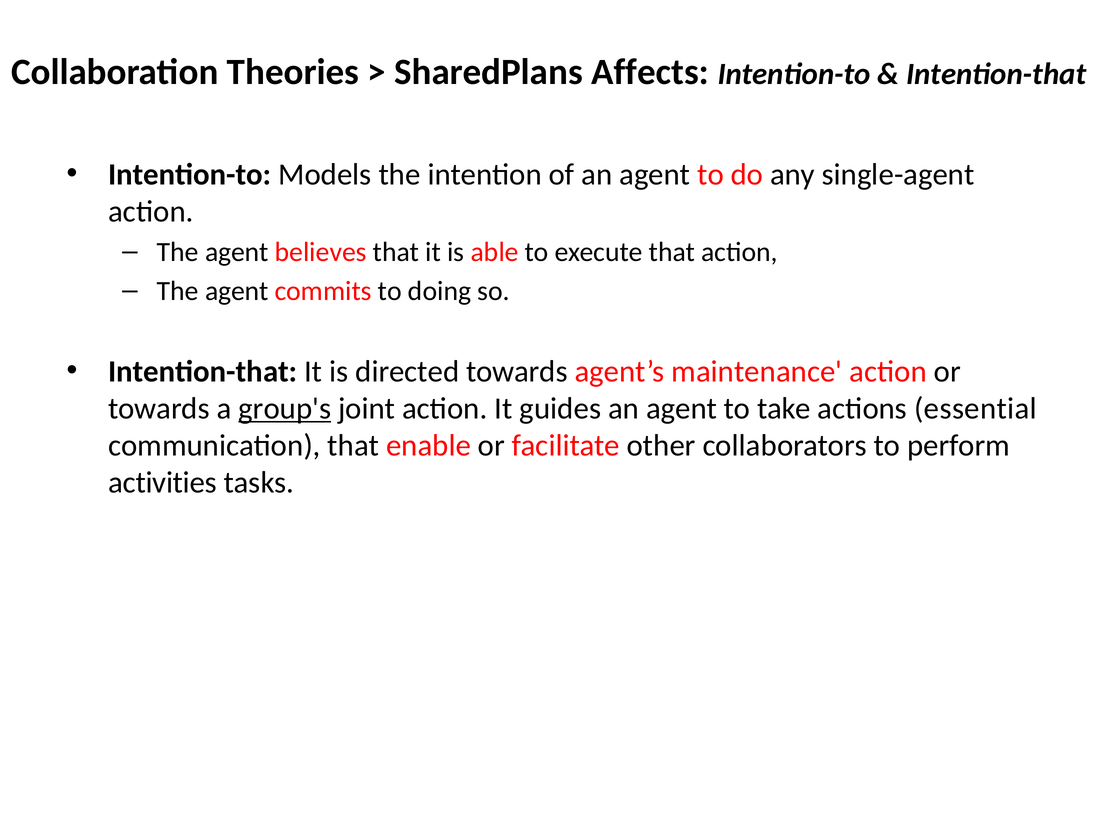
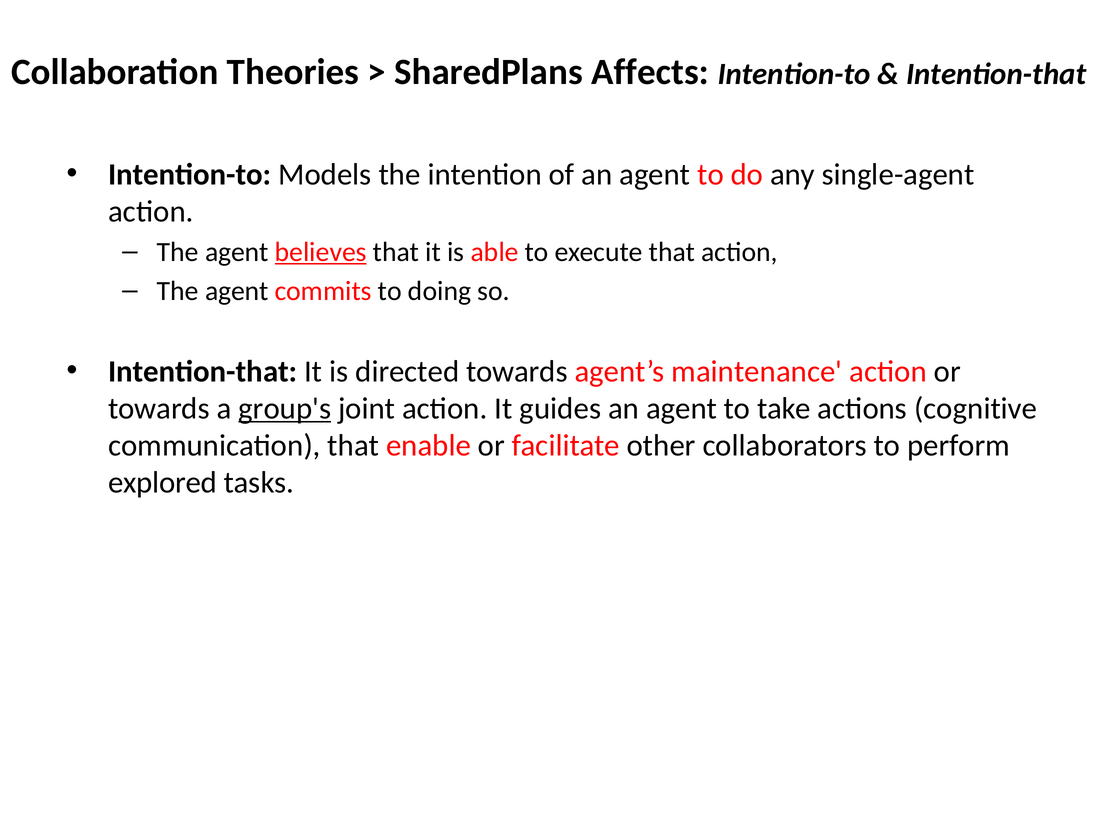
believes underline: none -> present (321, 252)
essential: essential -> cognitive (976, 409)
activities: activities -> explored (163, 483)
